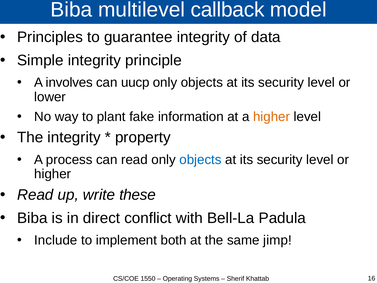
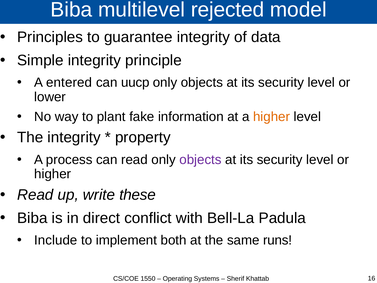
callback: callback -> rejected (228, 10)
involves: involves -> entered (69, 82)
objects colour: blue -> purple (200, 159)
jimp: jimp -> runs (278, 240)
